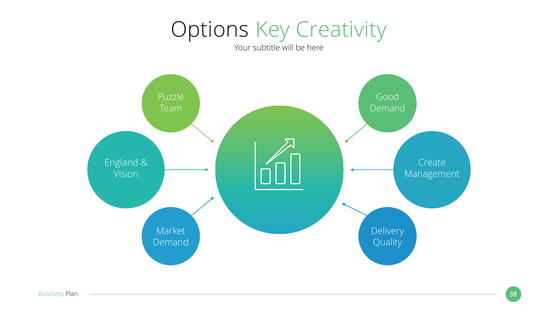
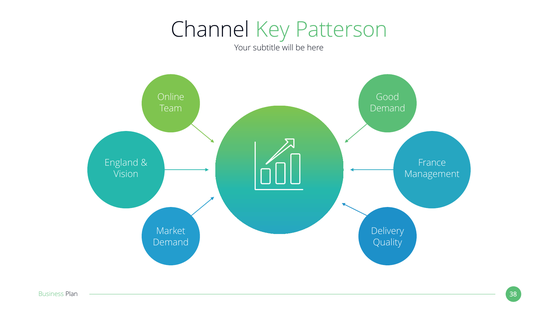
Options: Options -> Channel (210, 30)
Creativity: Creativity -> Patterson (342, 30)
Puzzle: Puzzle -> Online (171, 97)
Create: Create -> France (432, 163)
